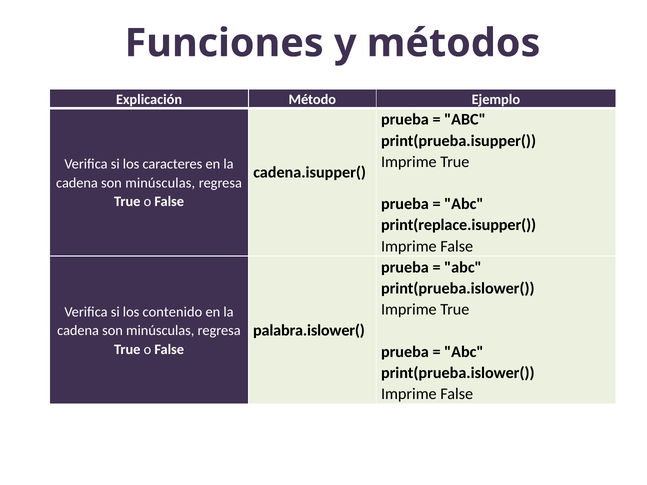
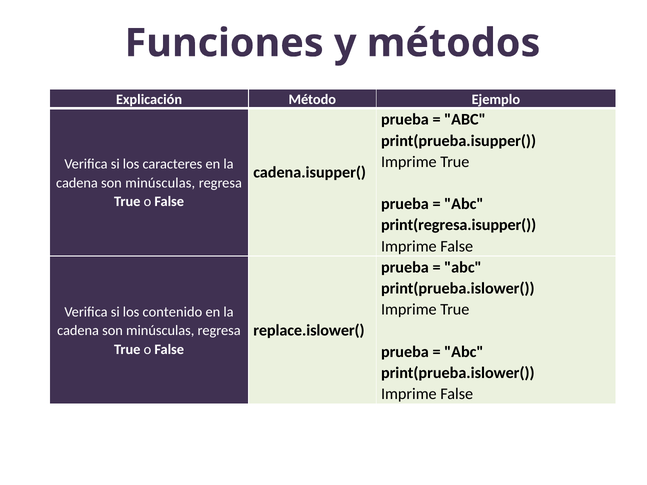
print(replace.isupper(: print(replace.isupper( -> print(regresa.isupper( (459, 225)
palabra.islower(: palabra.islower( -> replace.islower( (309, 331)
